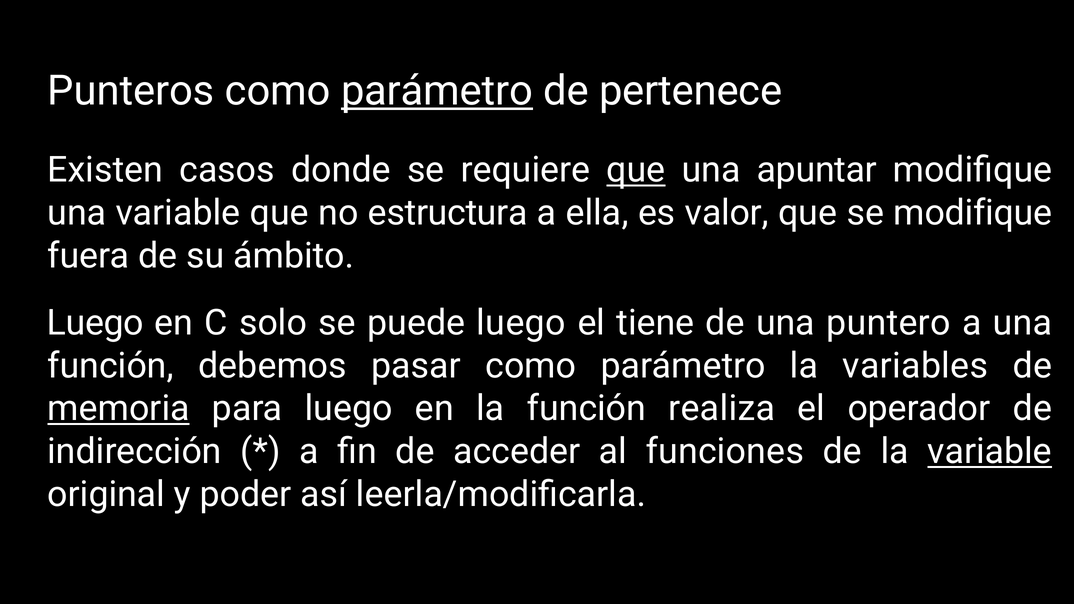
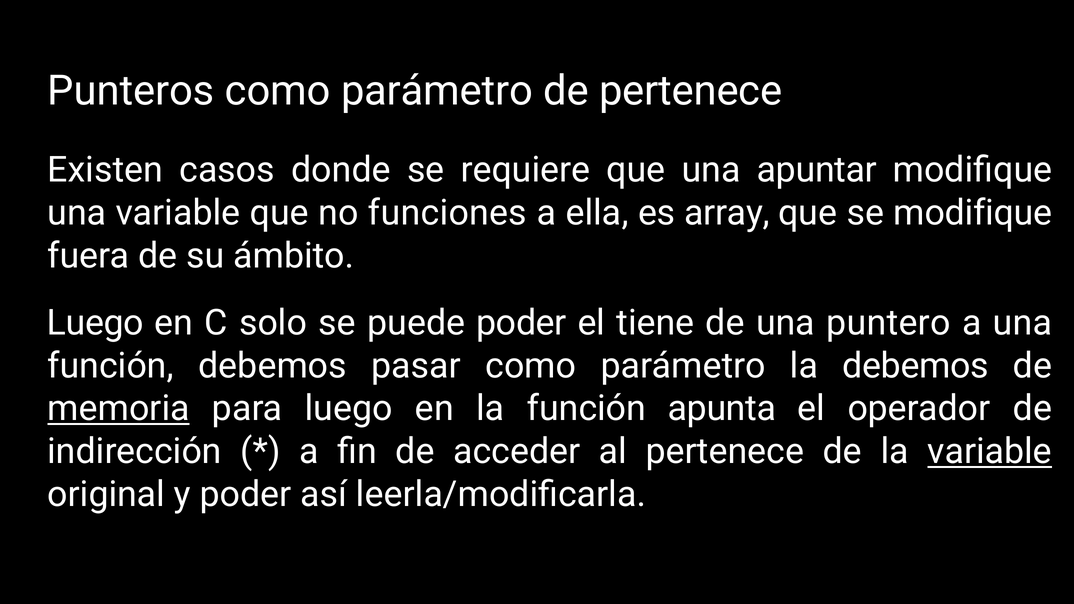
parámetro underline: present -> none (437, 91)
que underline: present -> none (636, 170)
estructura: estructura -> funciones (447, 213)
valor: valor -> array (727, 213)
puede luego: luego -> poder (521, 323)
la variables: variables -> debemos (916, 366)
realiza: realiza -> apunta (722, 409)
al funciones: funciones -> pertenece (725, 452)
